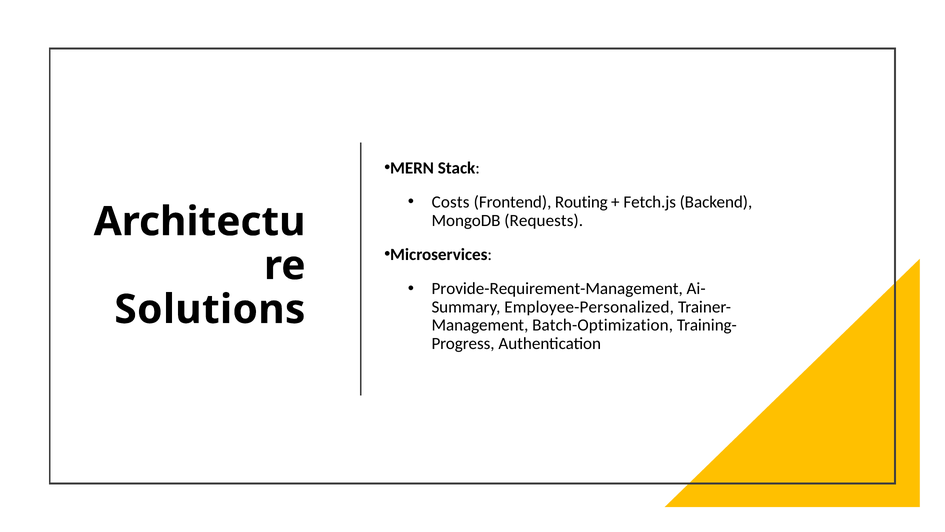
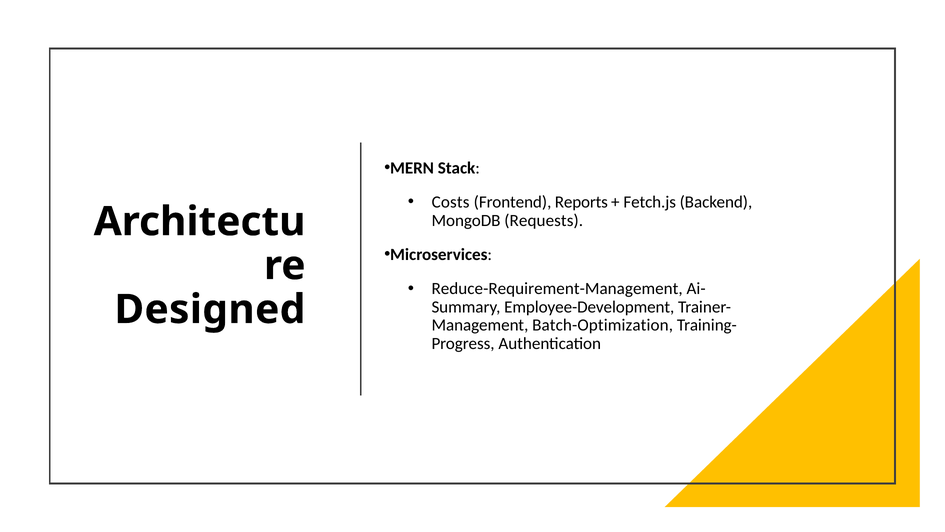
Routing: Routing -> Reports (581, 202)
Provide-Requirement-Management: Provide-Requirement-Management -> Reduce-Requirement-Management (557, 288)
Employee-Personalized: Employee-Personalized -> Employee-Development (589, 307)
Solutions: Solutions -> Designed (210, 309)
